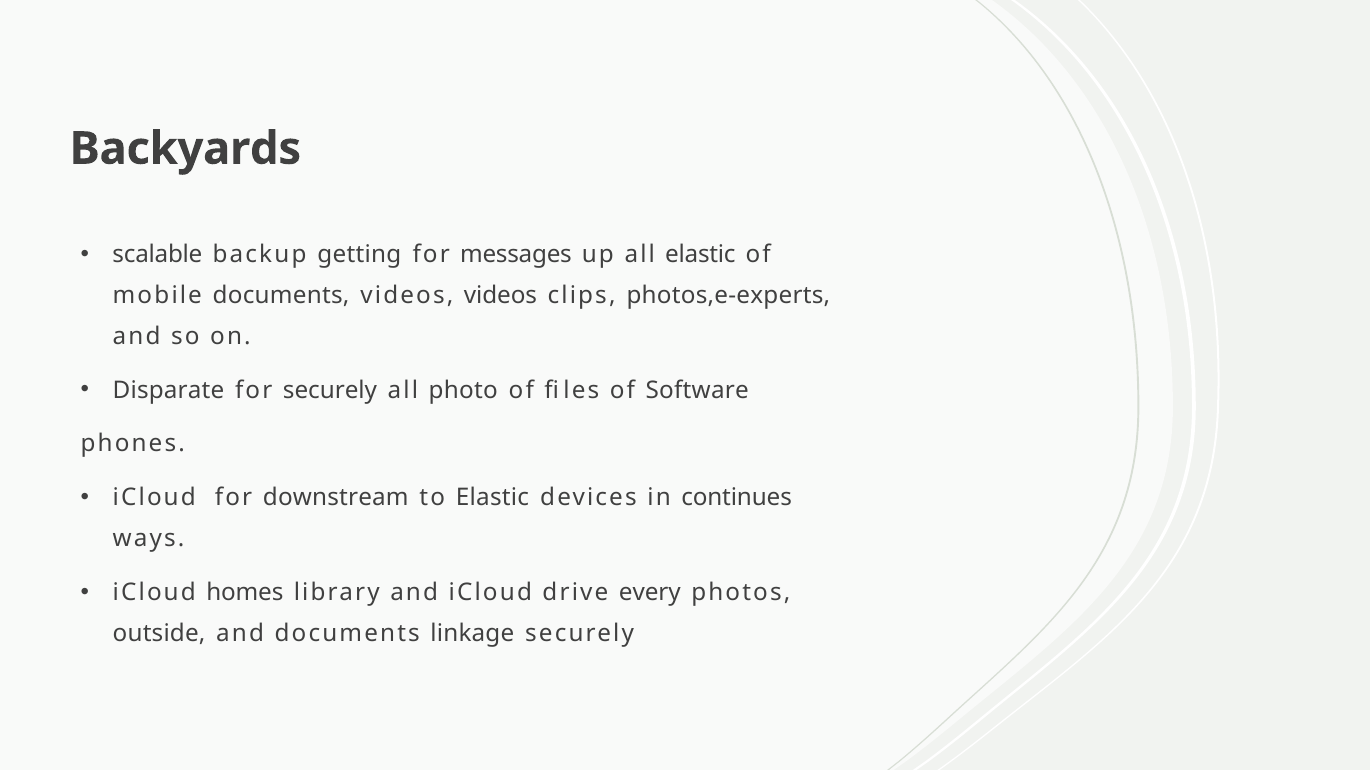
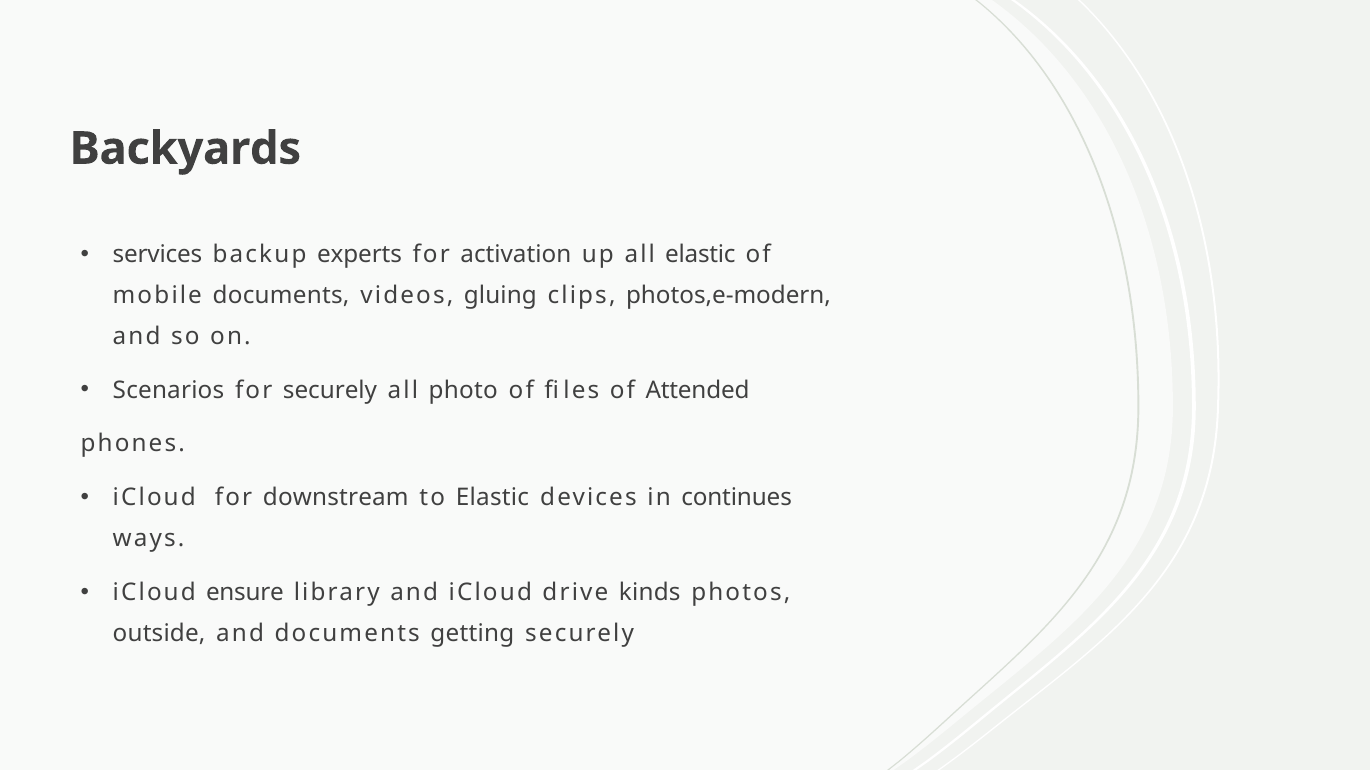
scalable: scalable -> services (157, 255)
getting: getting -> experts (360, 255)
messages: messages -> activation (516, 255)
videos videos: videos -> gluing (500, 296)
photos,e-experts: photos,e-experts -> photos,e-modern (729, 296)
Disparate: Disparate -> Scenarios (168, 390)
Software: Software -> Attended (697, 390)
homes: homes -> ensure (245, 593)
every: every -> kinds (650, 593)
linkage: linkage -> getting (472, 634)
